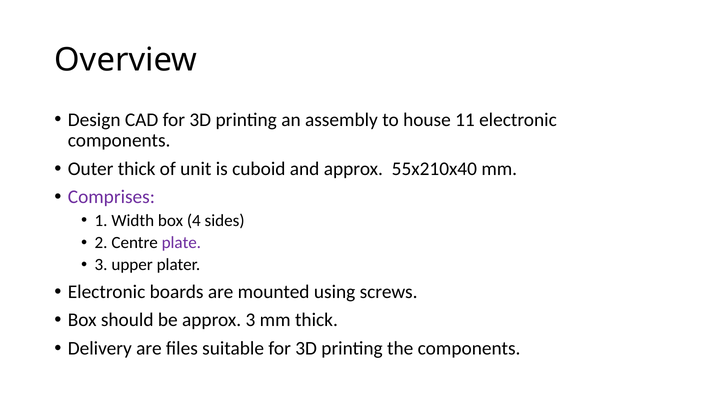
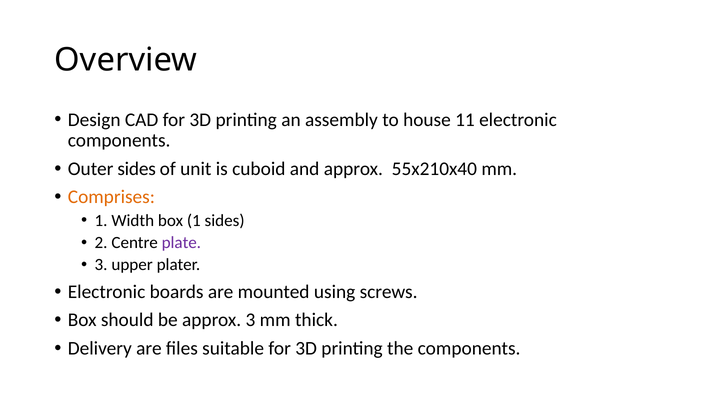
Outer thick: thick -> sides (137, 169)
Comprises colour: purple -> orange (111, 197)
box 4: 4 -> 1 (194, 221)
